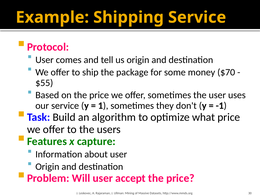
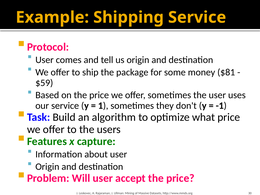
$70: $70 -> $81 (226, 72)
$55: $55 -> $59 (44, 83)
